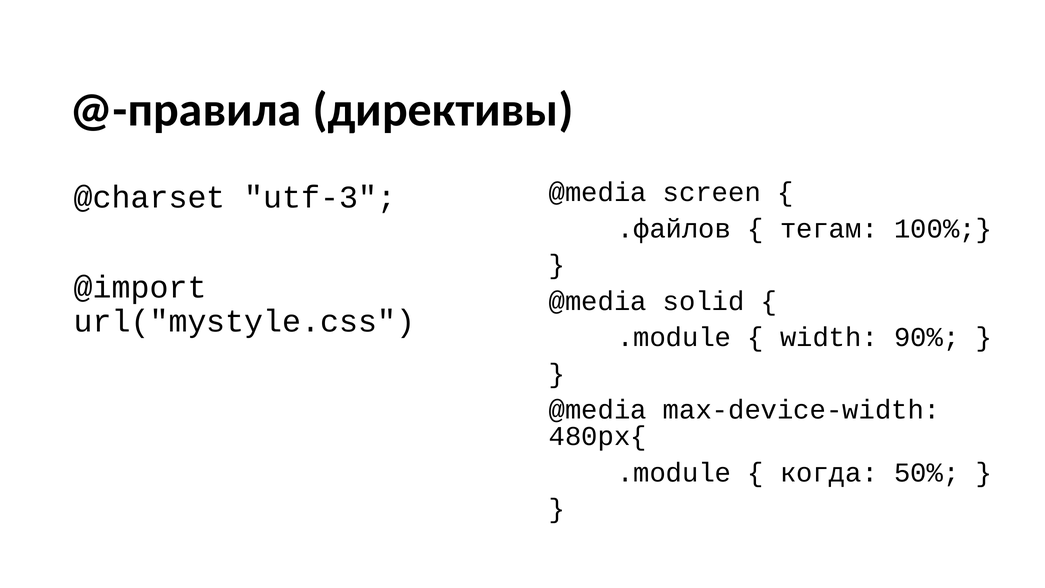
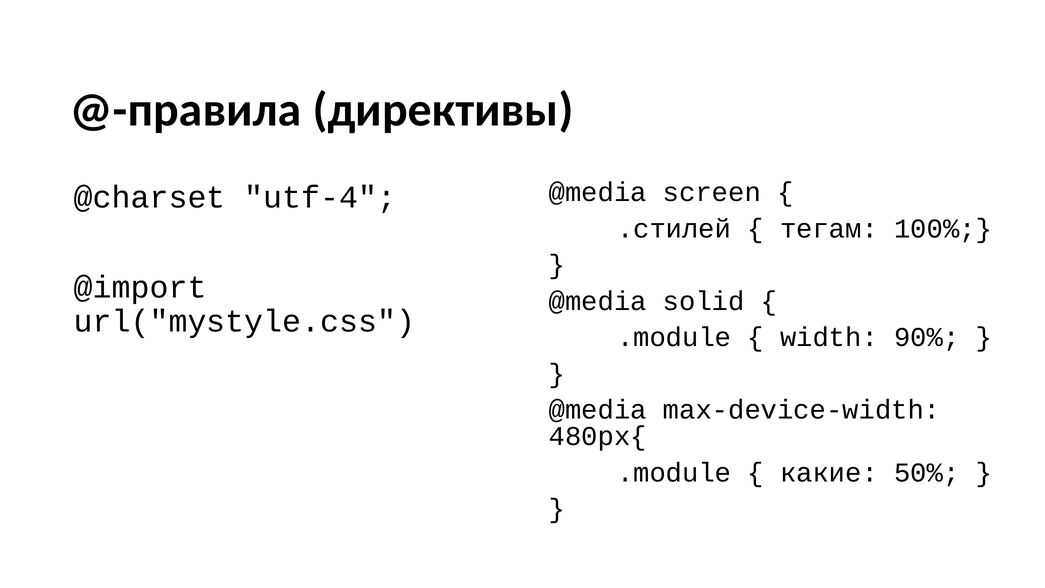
utf-3: utf-3 -> utf-4 (320, 197)
.файлов: .файлов -> .стилей (674, 229)
когда: когда -> какие (829, 472)
